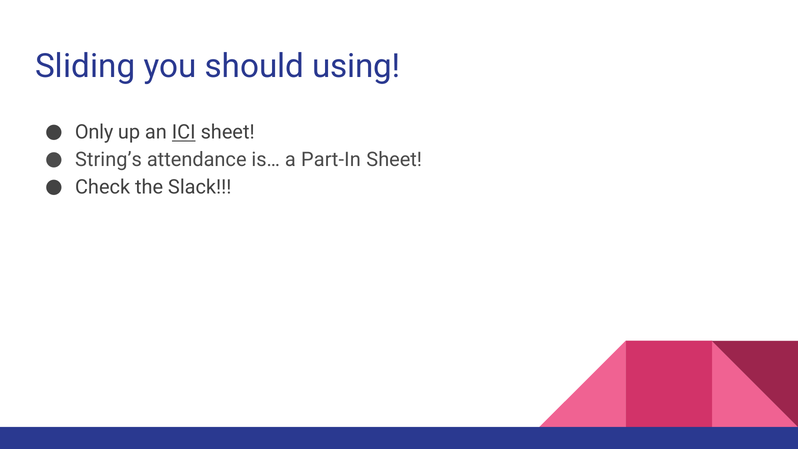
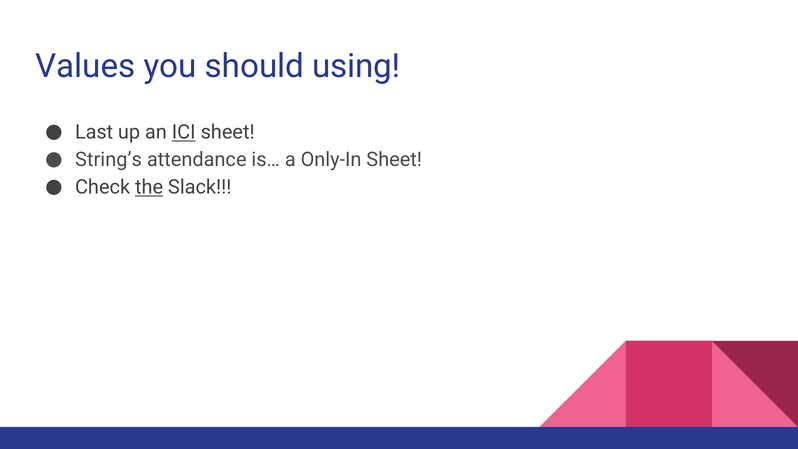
Sliding: Sliding -> Values (85, 66)
Only: Only -> Last (94, 132)
Part-In: Part-In -> Only-In (331, 160)
the underline: none -> present (149, 187)
